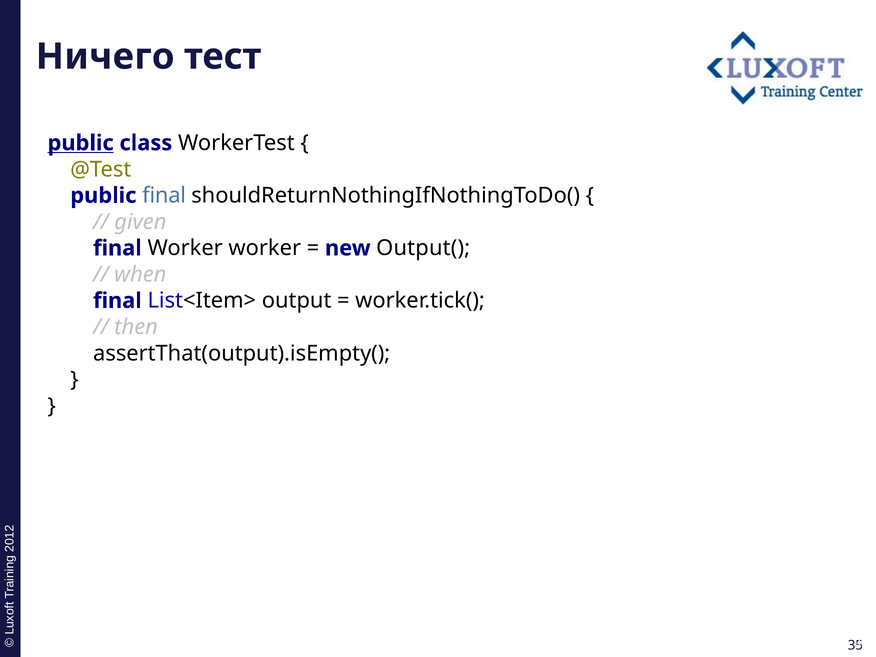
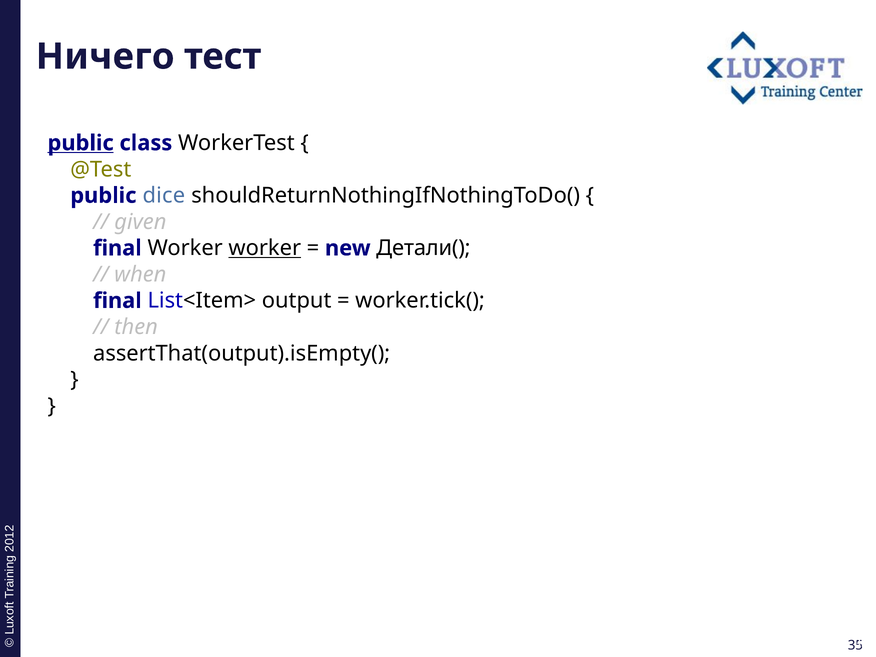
public final: final -> dice (164, 196)
worker underline: none -> present (265, 248)
Output(: Output( -> Детали( (423, 248)
